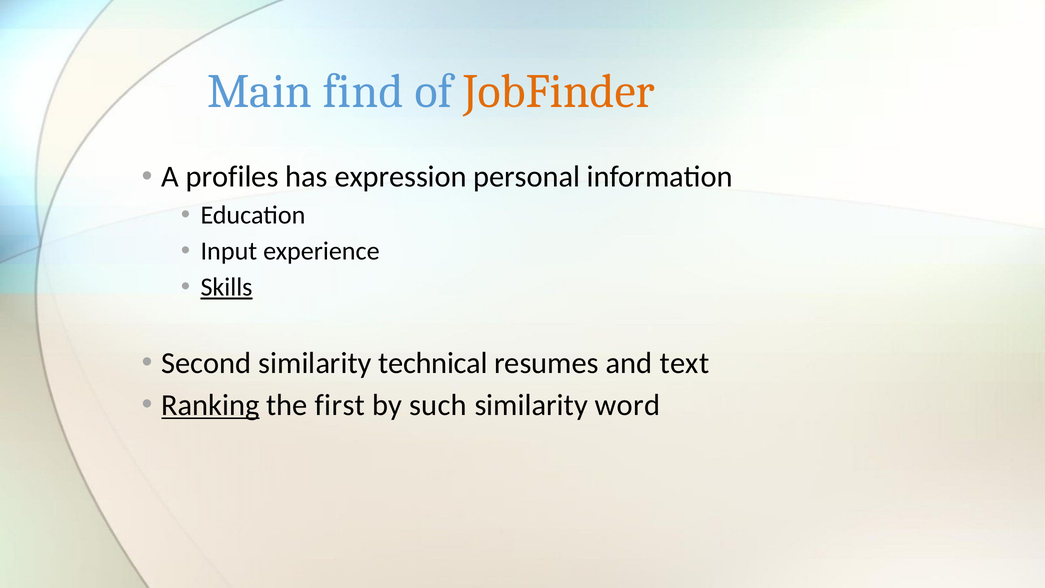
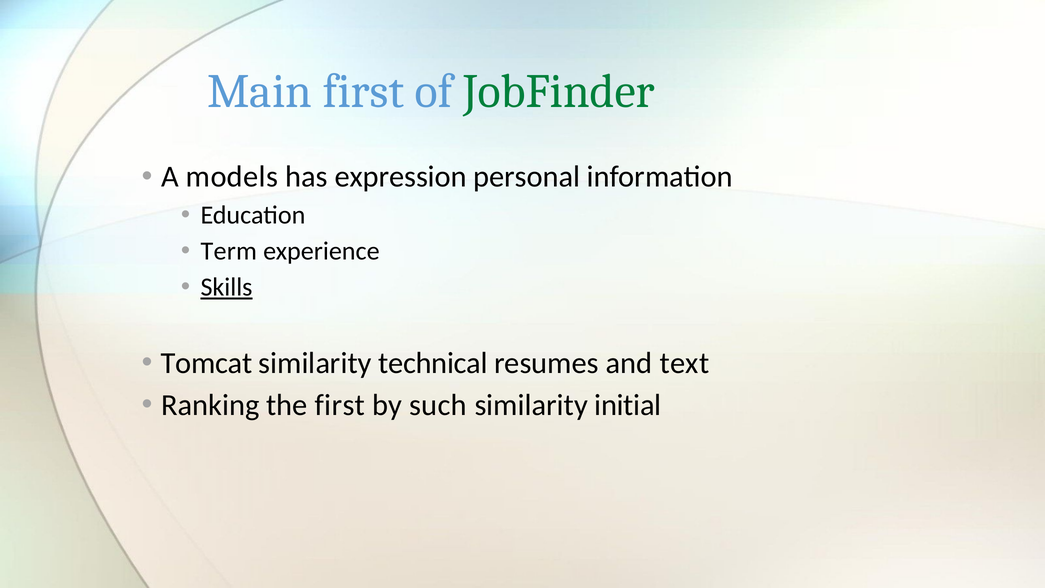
Main find: find -> first (363, 91)
JobFinder colour: orange -> green (559, 91)
profiles: profiles -> models (232, 177)
Input: Input -> Term (229, 251)
Second: Second -> Tomcat (207, 363)
Ranking underline: present -> none (210, 405)
word: word -> initial (628, 405)
